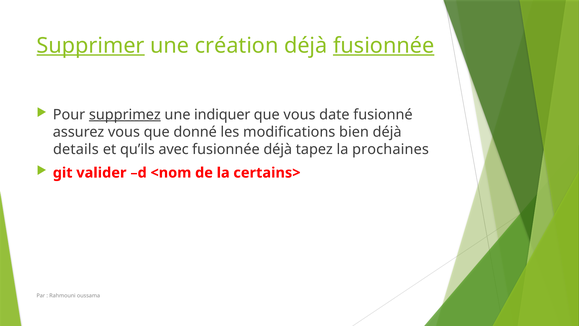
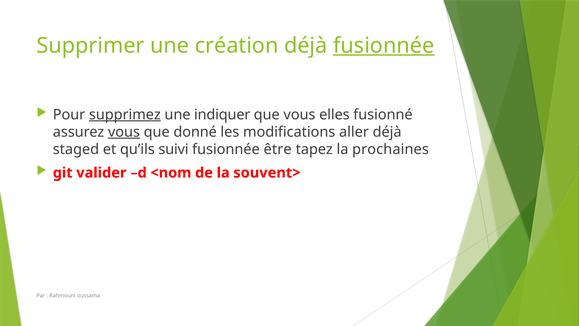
Supprimer underline: present -> none (91, 46)
date: date -> elles (334, 114)
vous underline: none -> present (124, 132)
bien: bien -> aller (354, 132)
details: details -> staged (76, 149)
avec: avec -> suivi (174, 149)
fusionnée déjà: déjà -> être (278, 149)
certains>: certains> -> souvent> (267, 173)
